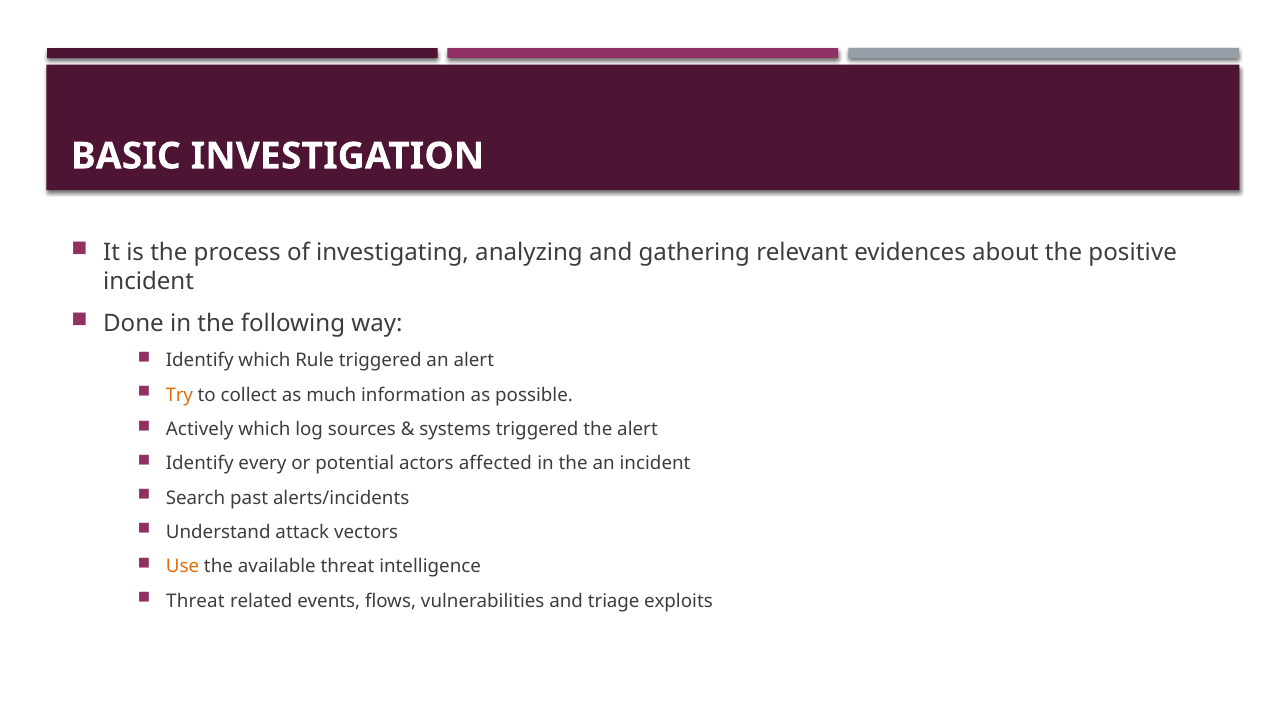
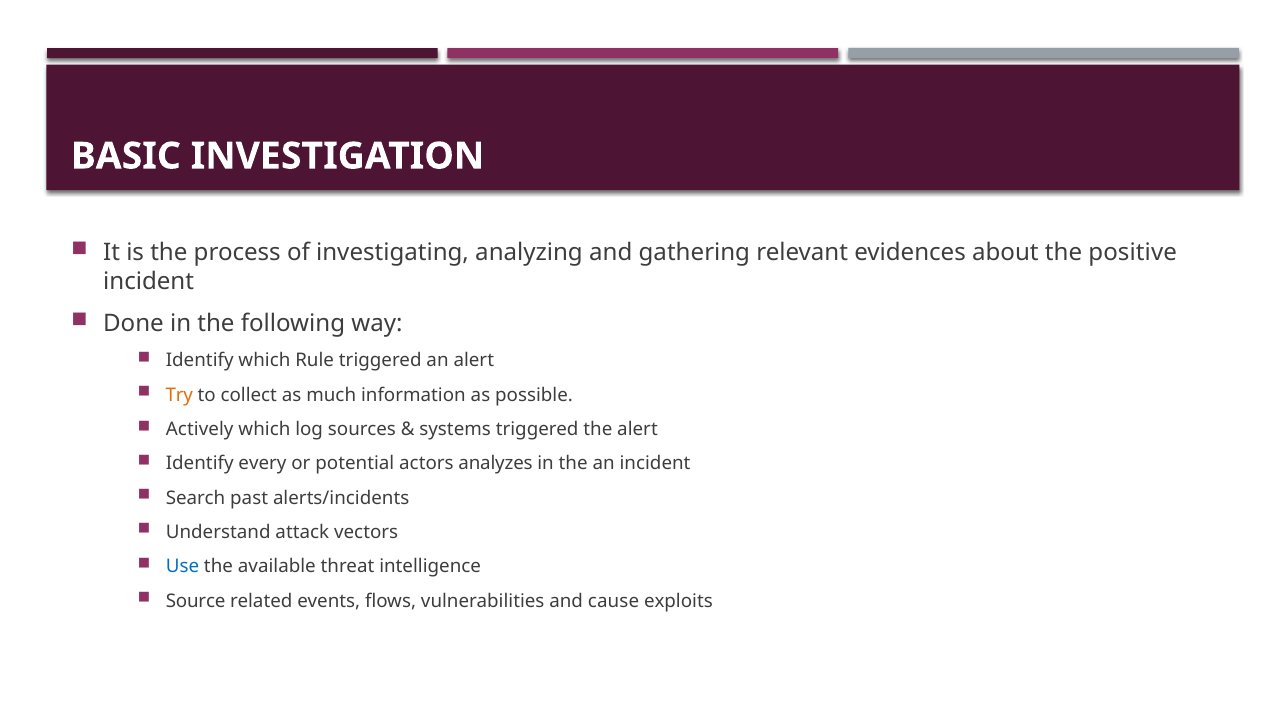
affected: affected -> analyzes (496, 464)
Use colour: orange -> blue (182, 567)
Threat: Threat -> Source (196, 601)
triage: triage -> cause (614, 601)
